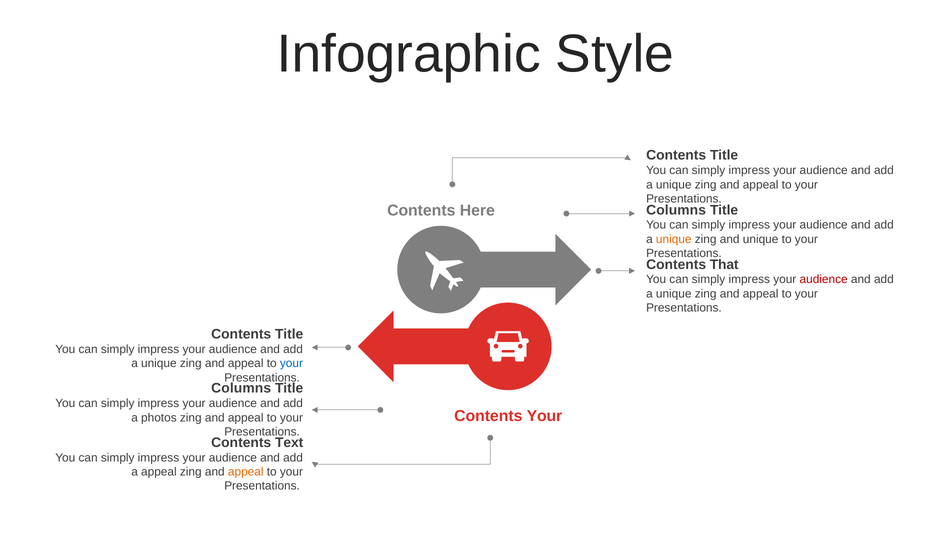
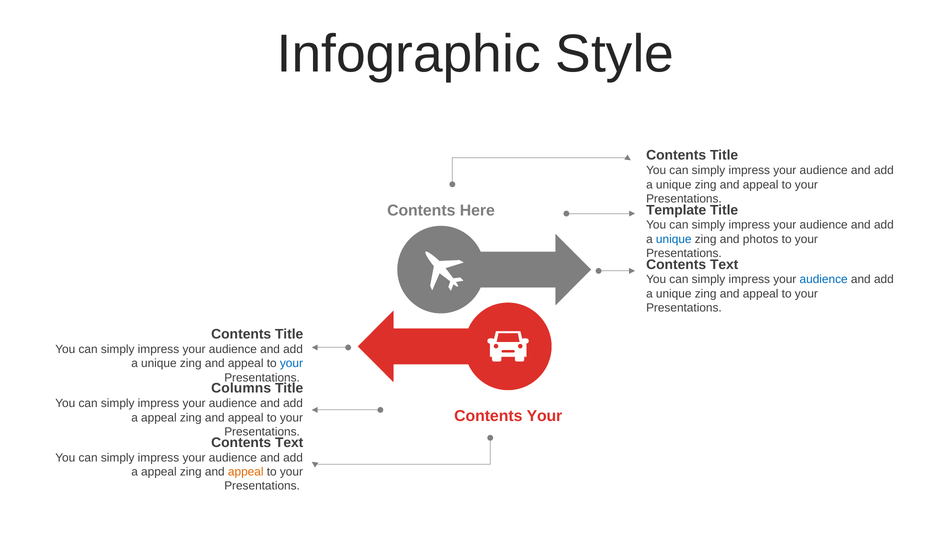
Columns: Columns -> Template (676, 210)
unique colour: orange -> blue (674, 239)
and unique: unique -> photos (761, 239)
That: That -> Text (724, 264)
audience colour: red -> blue (824, 279)
photos: photos -> appeal (159, 417)
